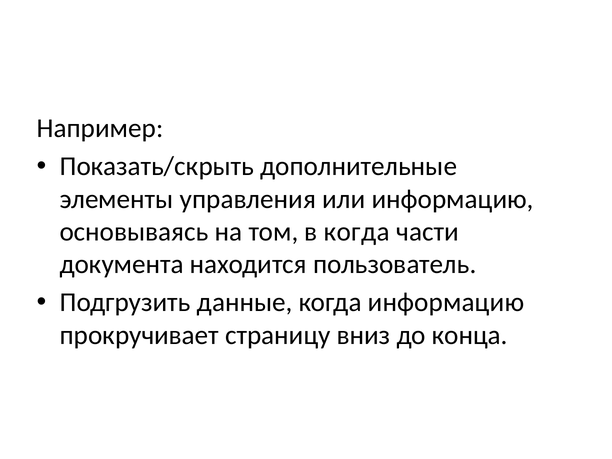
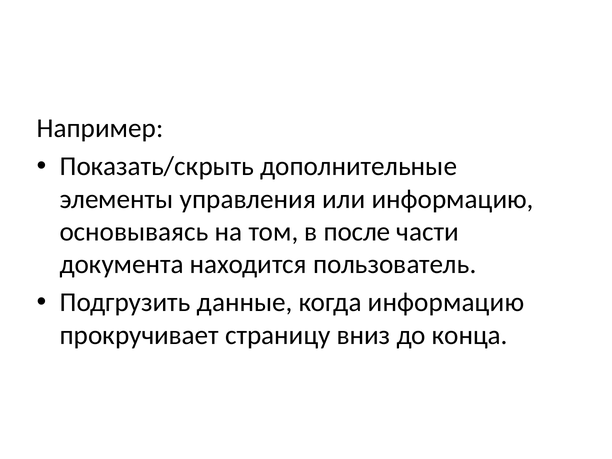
в когда: когда -> после (357, 232)
